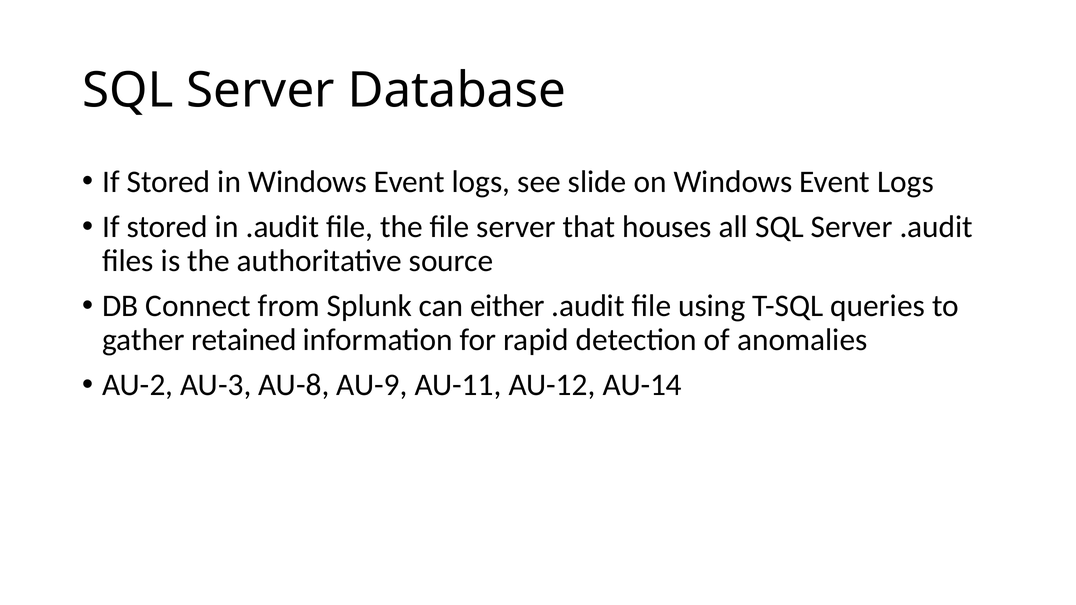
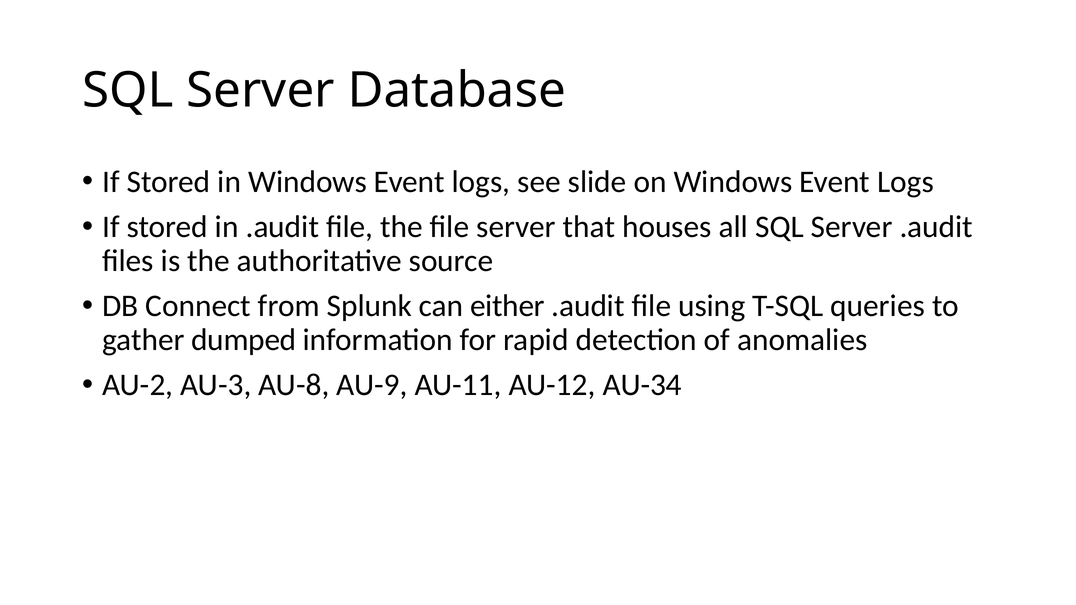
retained: retained -> dumped (244, 340)
AU-14: AU-14 -> AU-34 (642, 385)
